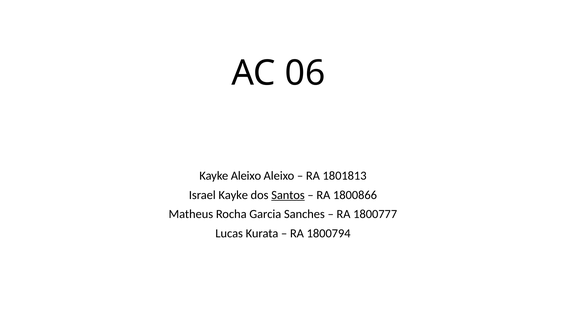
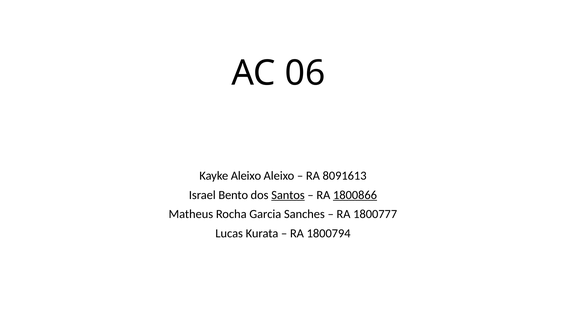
1801813: 1801813 -> 8091613 (345, 176)
Israel Kayke: Kayke -> Bento (233, 195)
1800866 underline: none -> present (355, 195)
